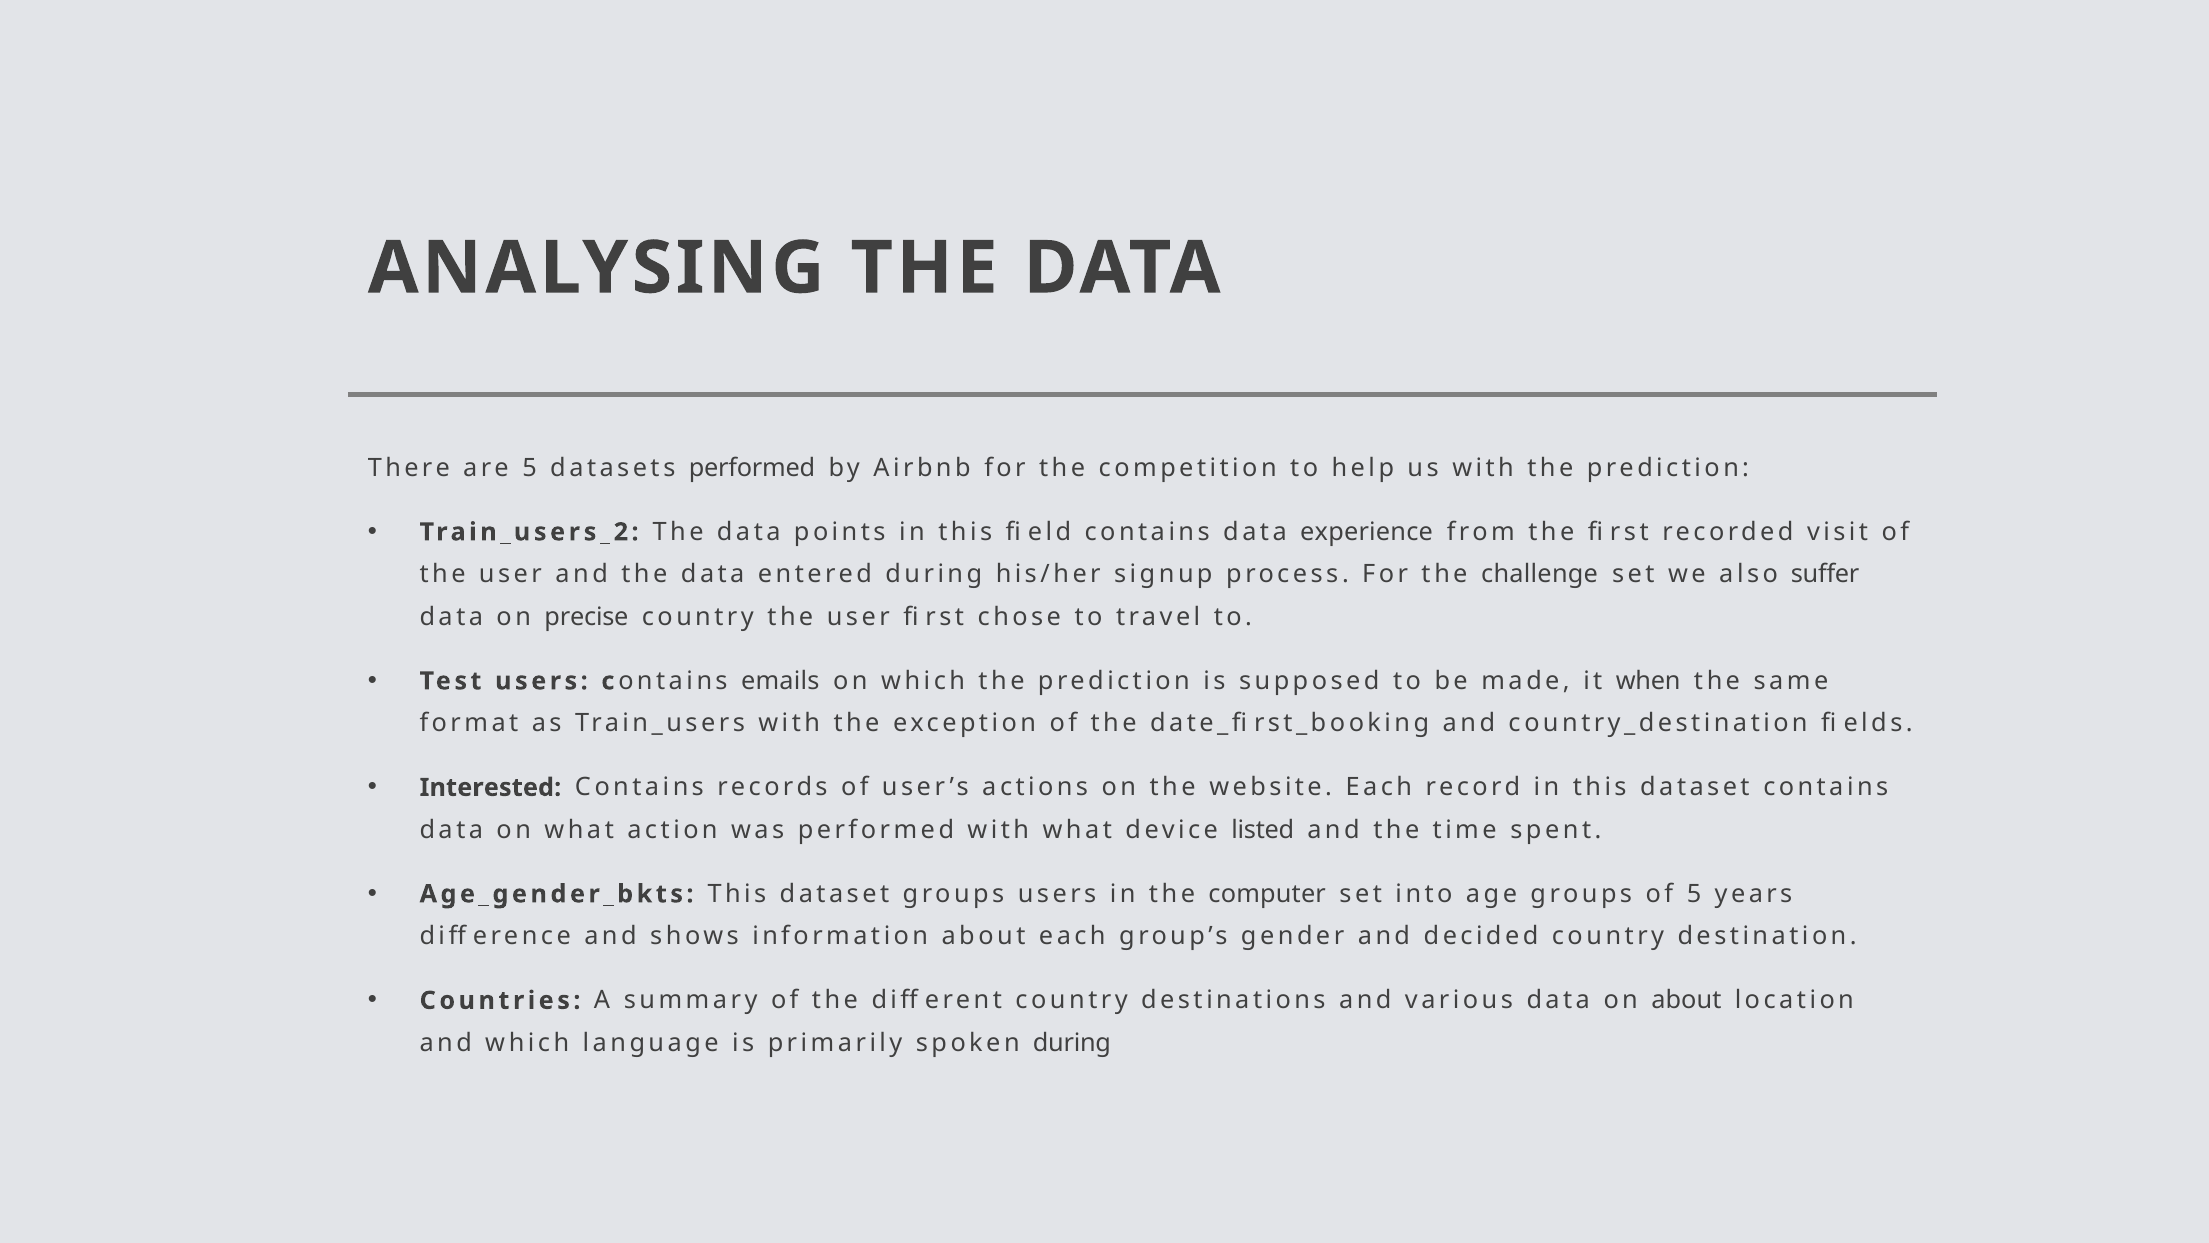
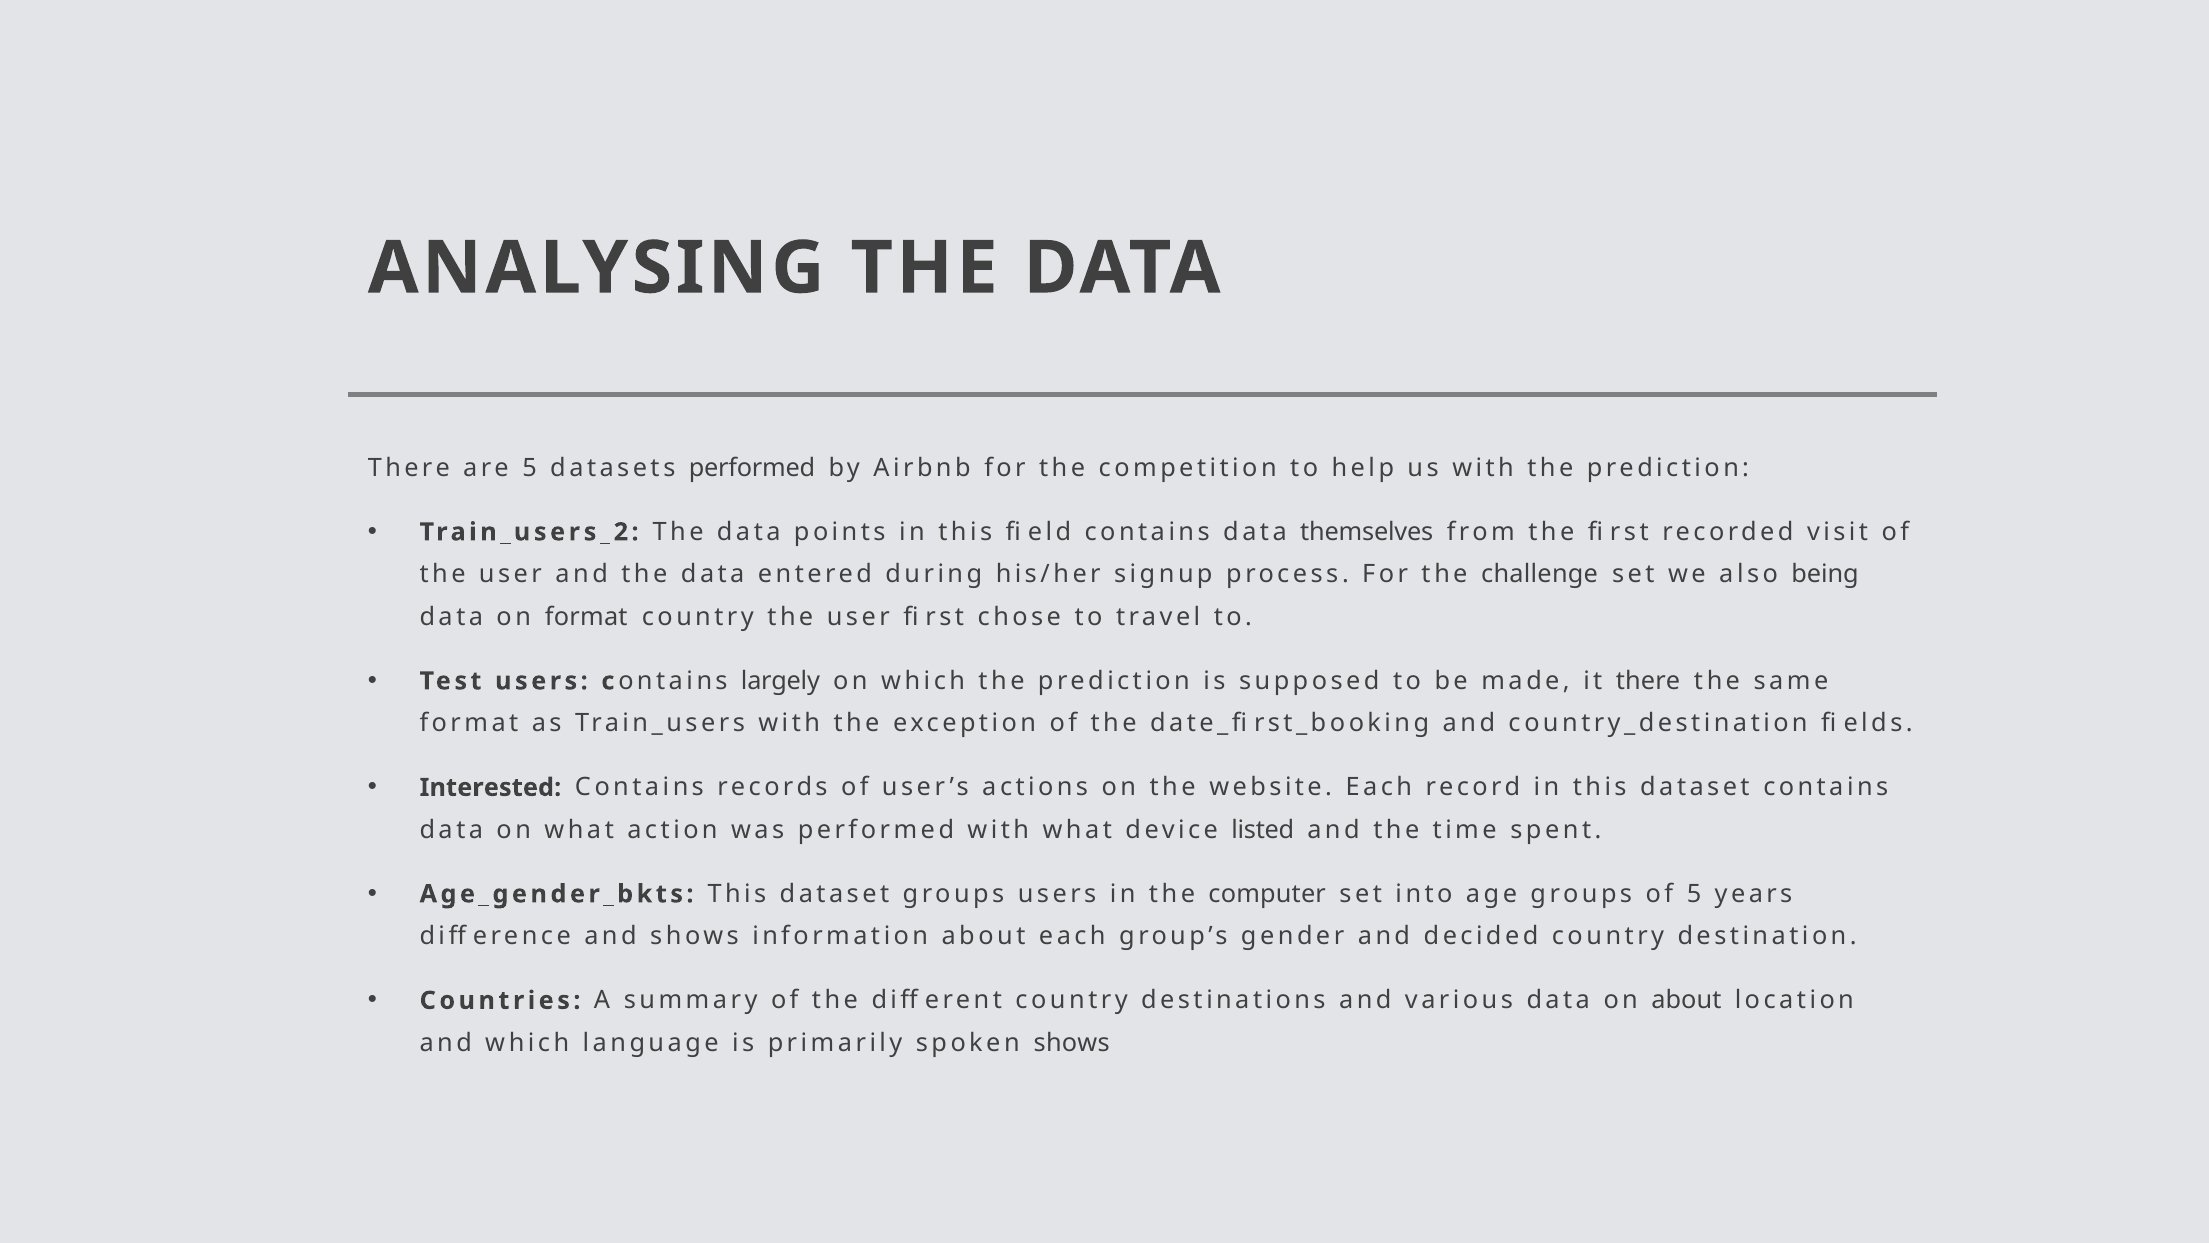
experience: experience -> themselves (1367, 532)
suffer: suffer -> being (1825, 574)
on precise: precise -> format (586, 617)
emails: emails -> largely (780, 681)
it when: when -> there (1648, 681)
spoken during: during -> shows (1072, 1043)
